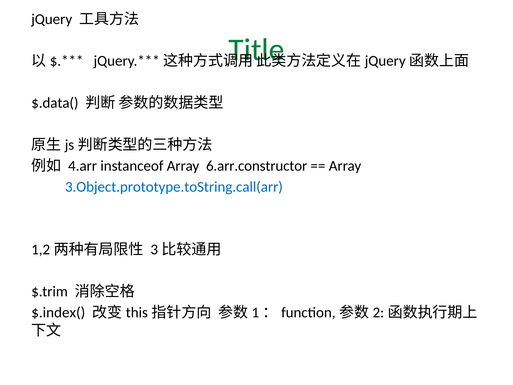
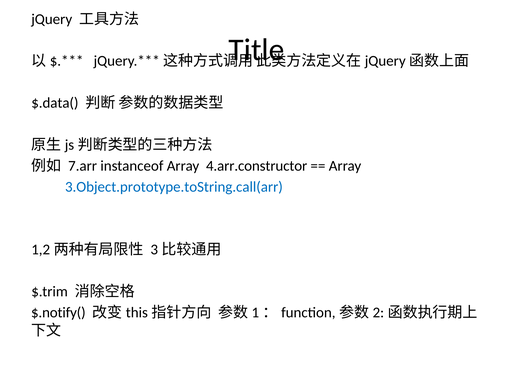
Title colour: green -> black (256, 50)
4.arr: 4.arr -> 7.arr (83, 166)
6.arr.constructor: 6.arr.constructor -> 4.arr.constructor (257, 166)
$.index(: $.index( -> $.notify( (58, 312)
